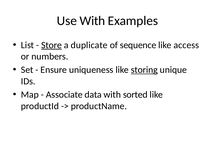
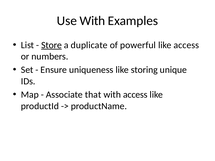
sequence: sequence -> powerful (138, 45)
storing underline: present -> none (144, 70)
data: data -> that (93, 95)
with sorted: sorted -> access (135, 95)
